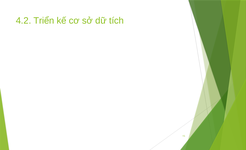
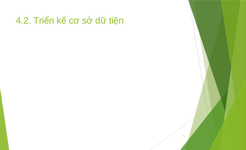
tích: tích -> tiện (116, 21)
